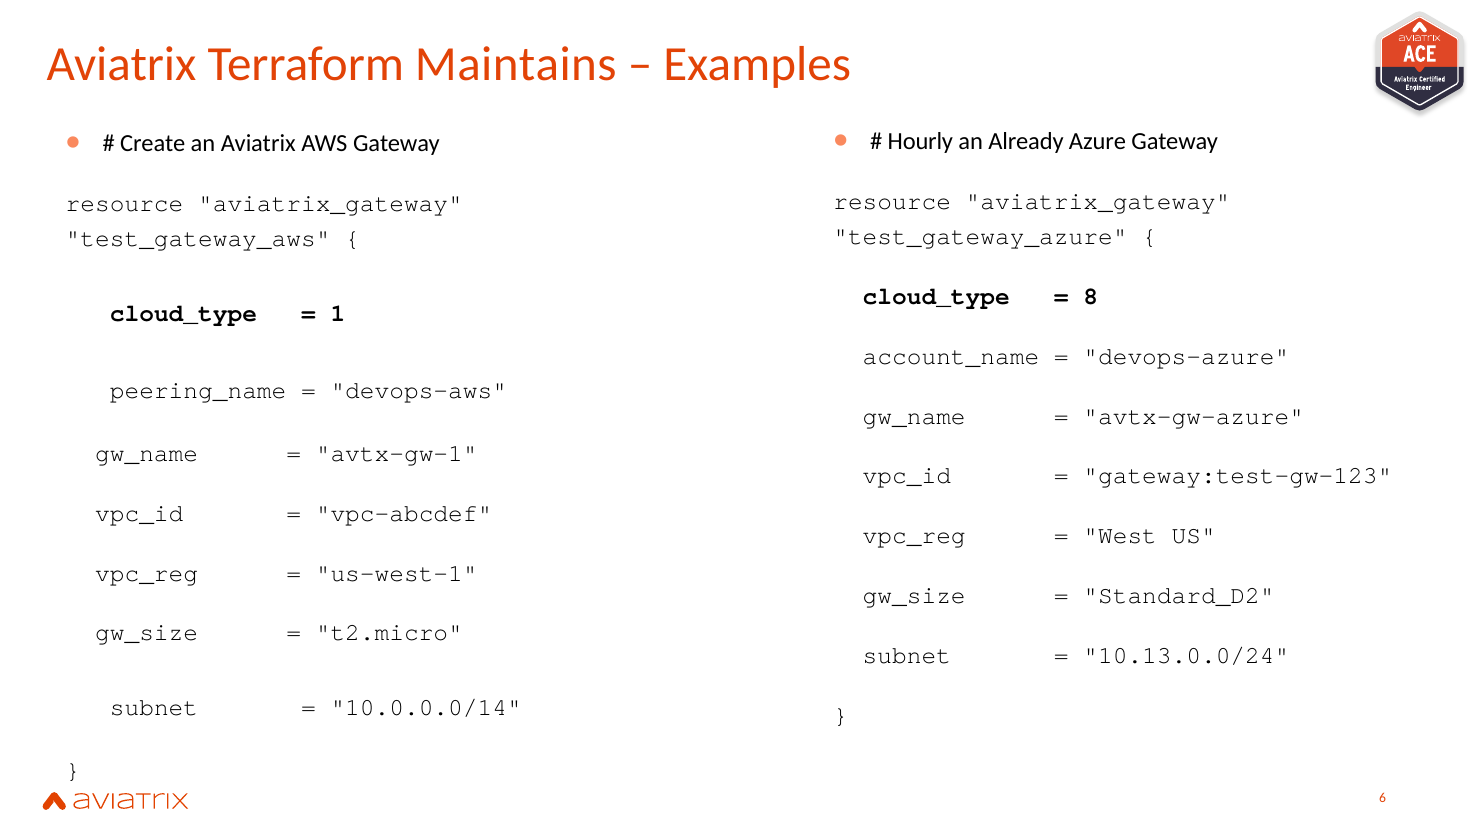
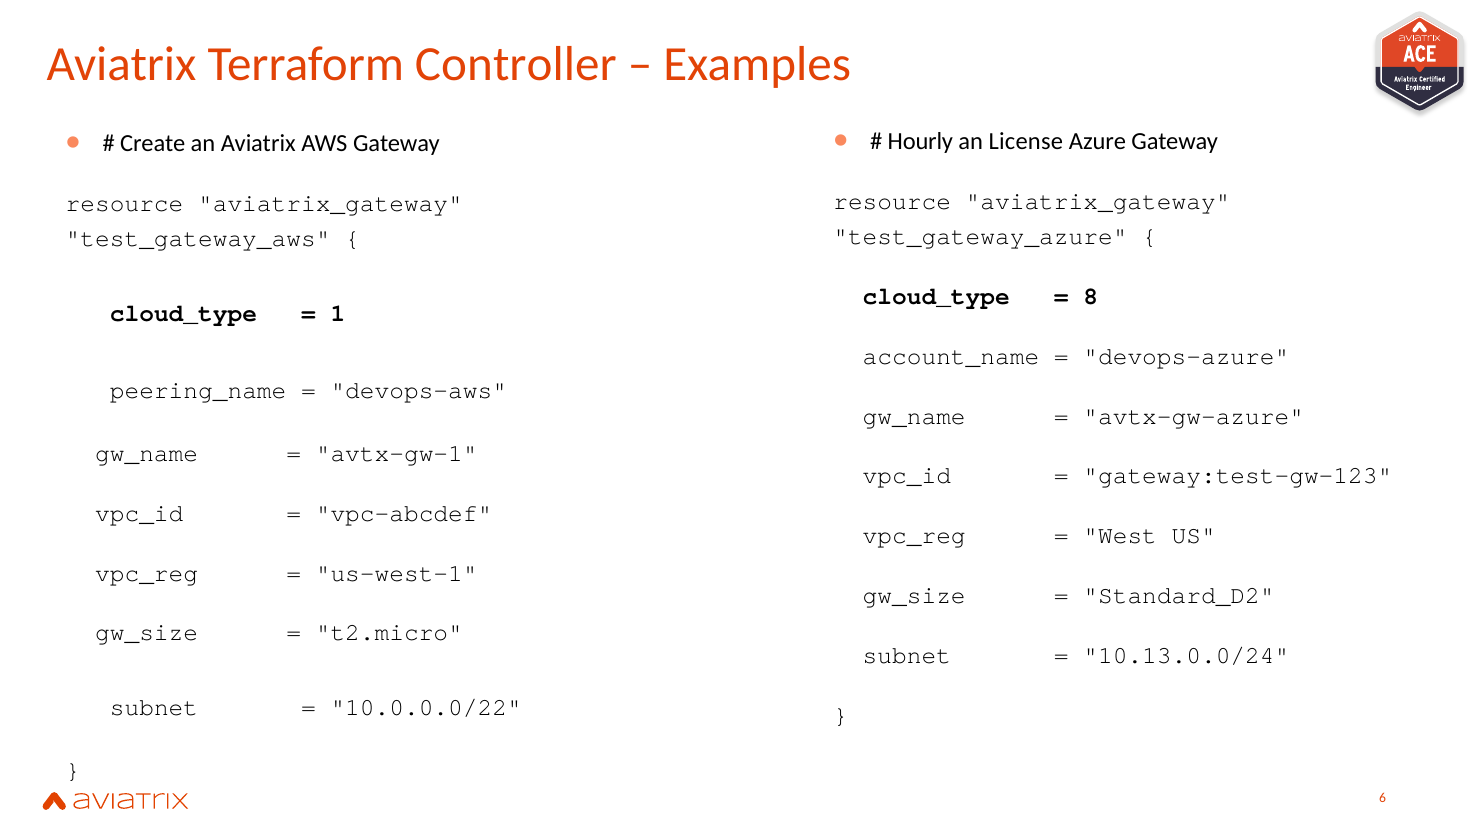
Maintains: Maintains -> Controller (516, 65)
Already: Already -> License (1026, 141)
10.0.0.0/14: 10.0.0.0/14 -> 10.0.0.0/22 (426, 708)
